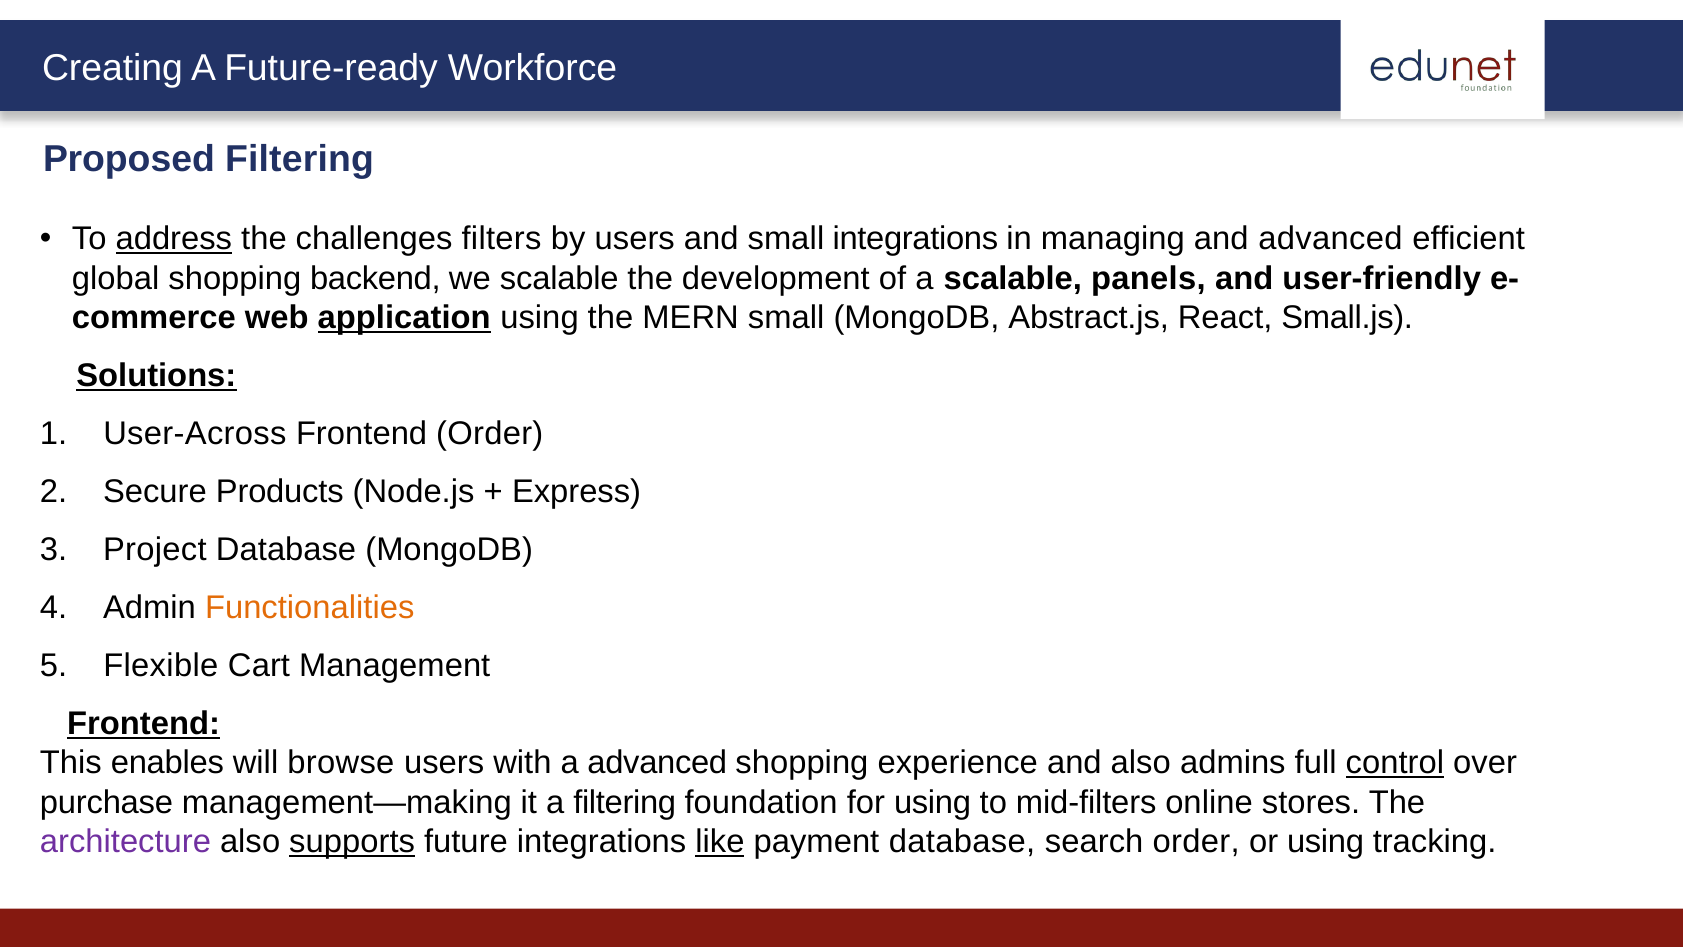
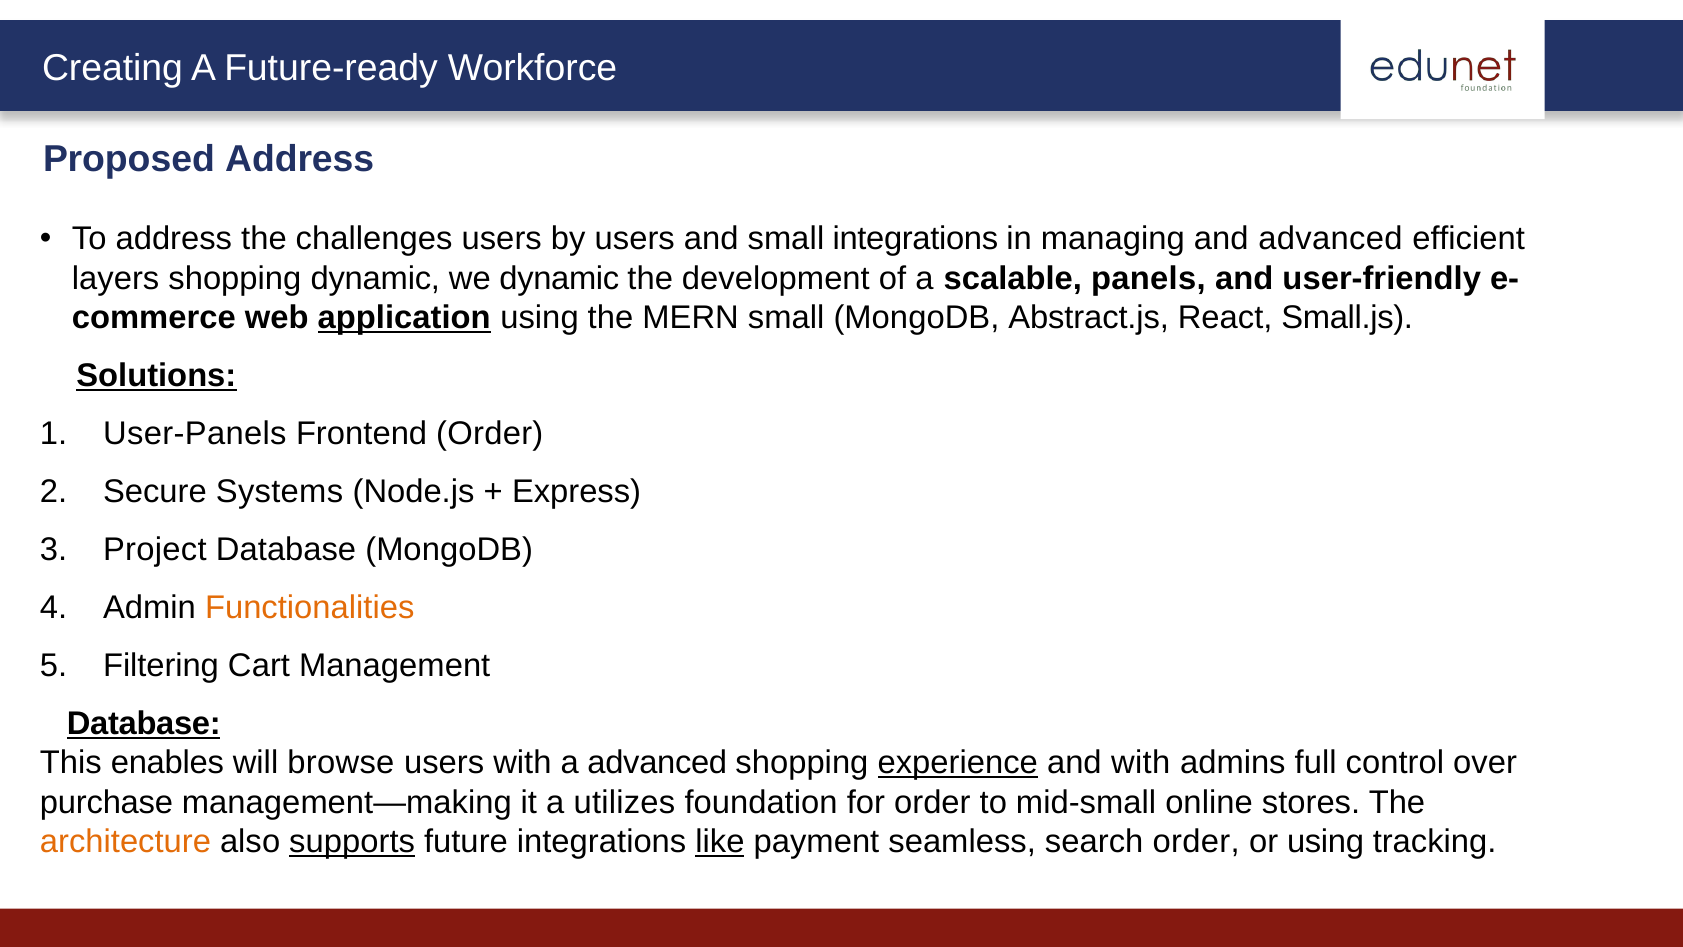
Proposed Filtering: Filtering -> Address (300, 159)
address underline: present -> none (174, 239)
challenges filters: filters -> users (502, 239)
global: global -> layers (116, 278)
shopping backend: backend -> dynamic (375, 278)
we scalable: scalable -> dynamic (559, 278)
User-Across: User-Across -> User-Panels (195, 434)
Products: Products -> Systems (280, 492)
Flexible: Flexible -> Filtering (161, 665)
Frontend: Frontend -> Database (144, 723)
experience underline: none -> present (958, 763)
and also: also -> with (1141, 763)
control underline: present -> none (1395, 763)
a filtering: filtering -> utilizes (624, 802)
for using: using -> order (932, 802)
mid-filters: mid-filters -> mid-small (1086, 802)
architecture colour: purple -> orange (125, 841)
payment database: database -> seamless (962, 841)
